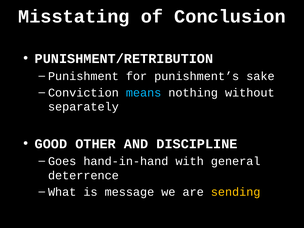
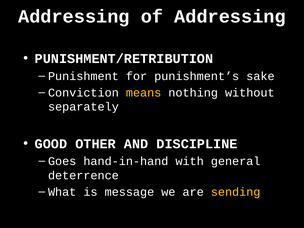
Misstating: Misstating -> Addressing (74, 16)
of Conclusion: Conclusion -> Addressing (230, 16)
means colour: light blue -> yellow (144, 93)
